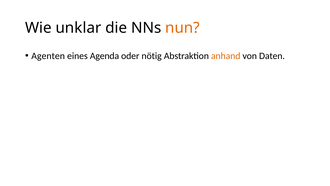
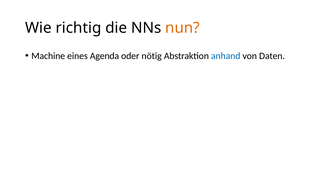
unklar: unklar -> richtig (78, 28)
Agenten: Agenten -> Machine (48, 56)
anhand colour: orange -> blue (226, 56)
